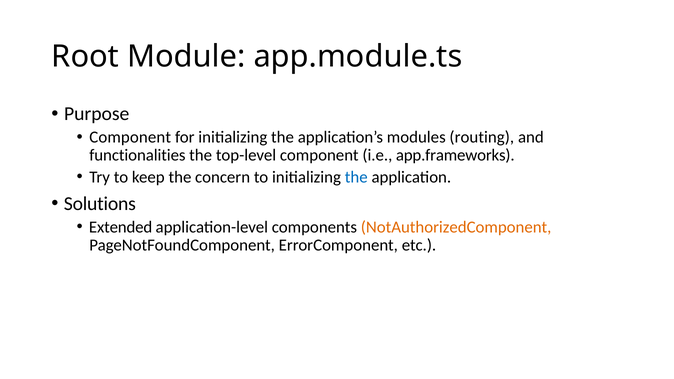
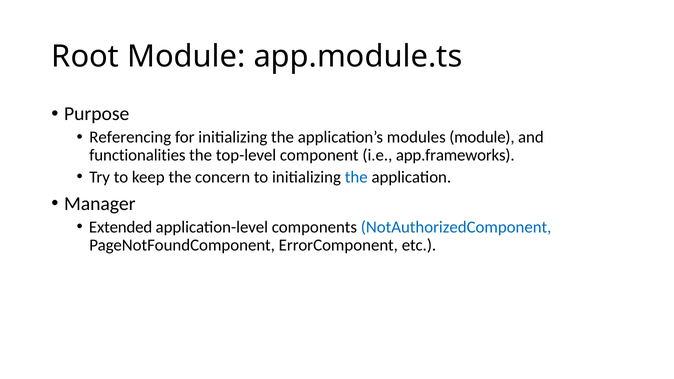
Component: Component -> Referencing (130, 137)
modules routing: routing -> module (482, 137)
Solutions: Solutions -> Manager (100, 204)
NotAuthorizedComponent colour: orange -> blue (456, 227)
